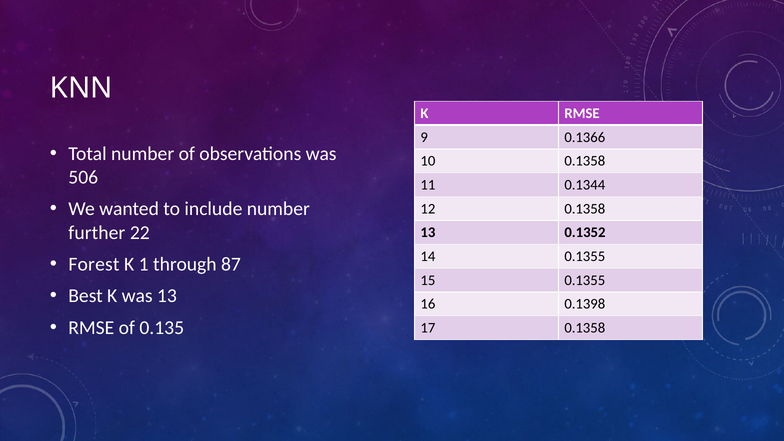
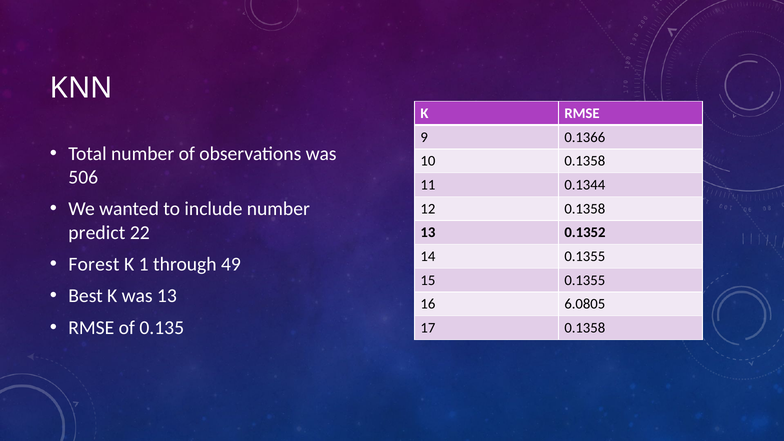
further: further -> predict (97, 233)
87: 87 -> 49 (231, 264)
0.1398: 0.1398 -> 6.0805 (585, 304)
